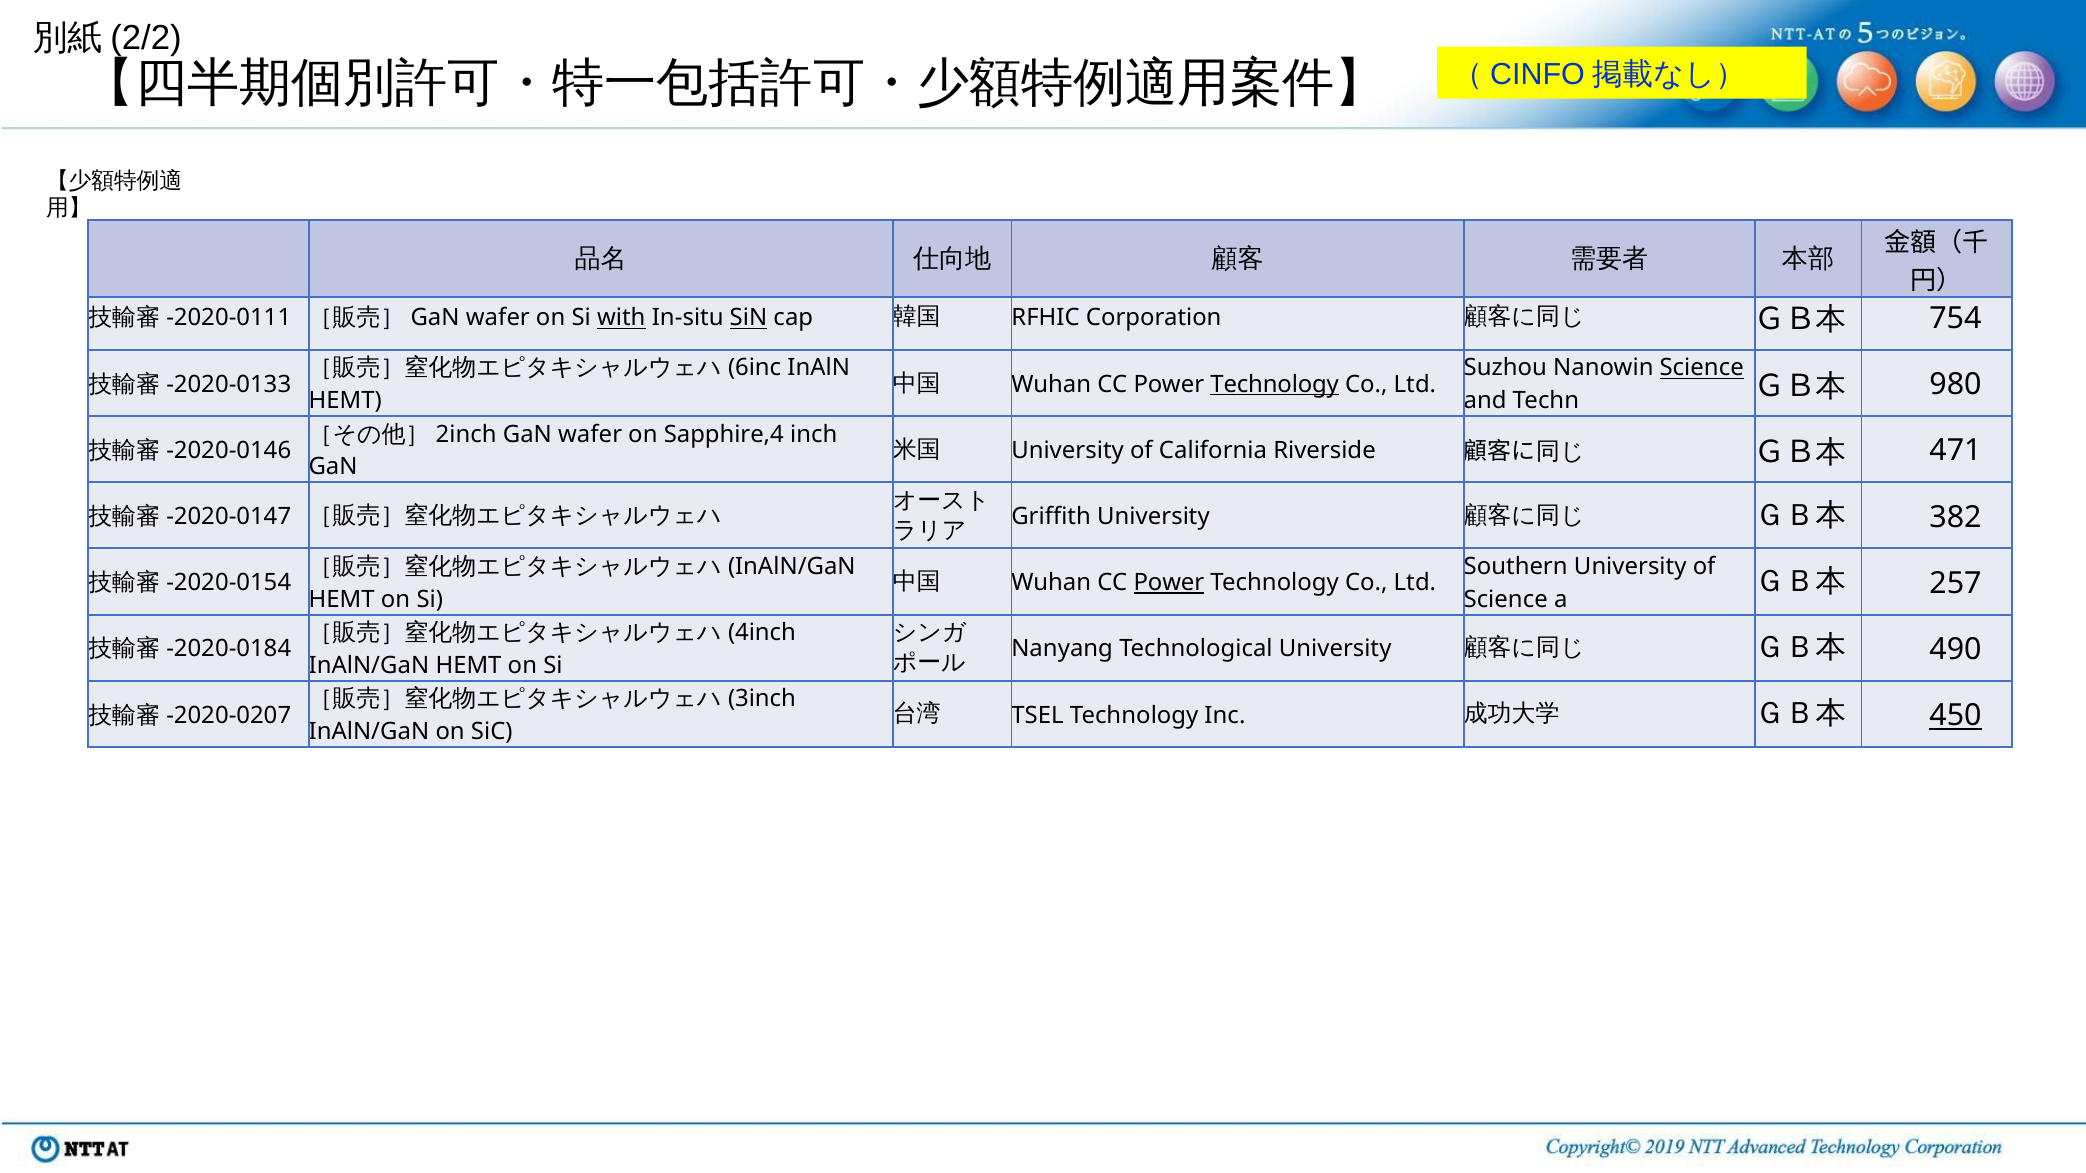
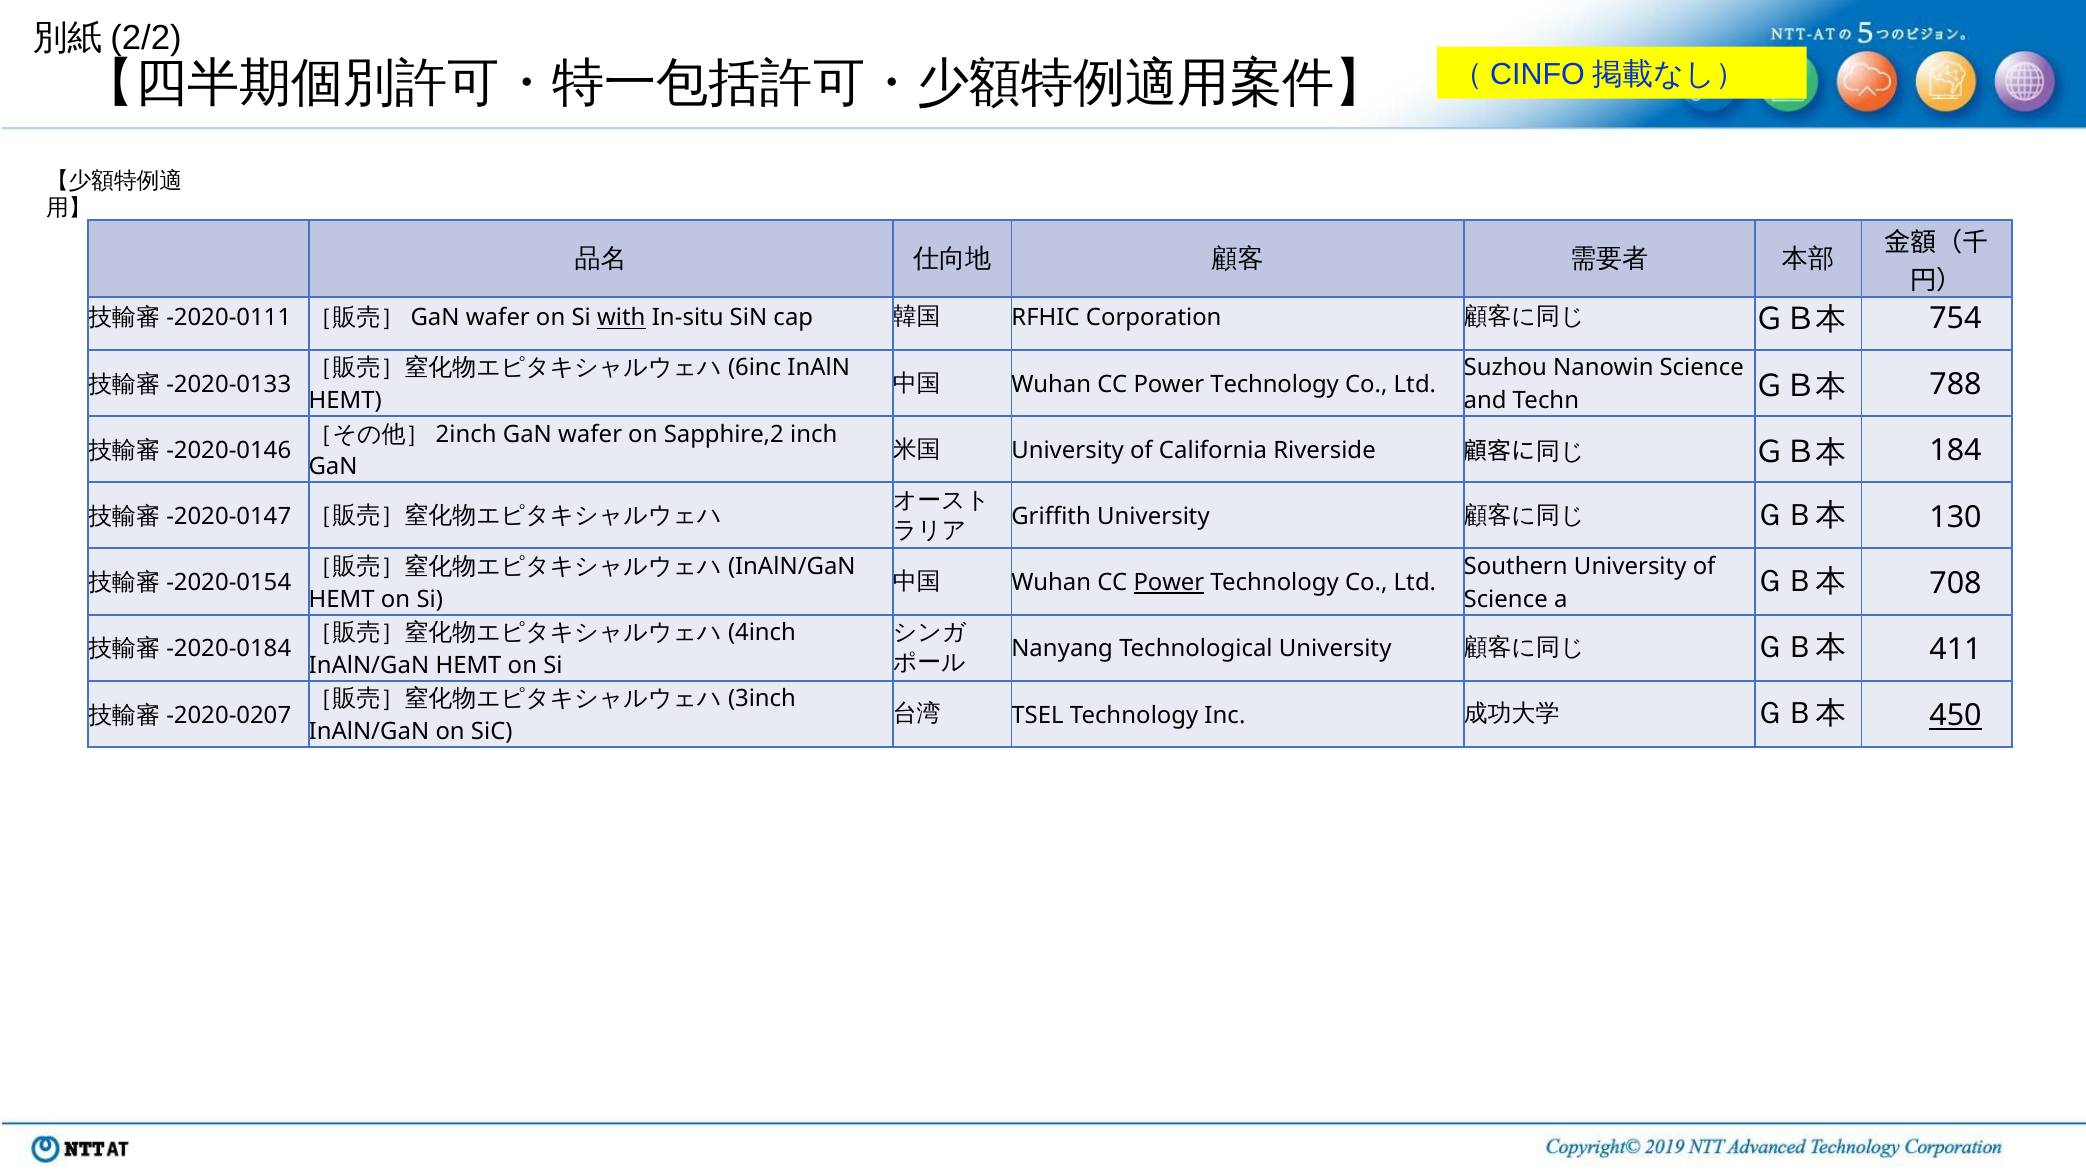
SiN underline: present -> none (749, 318)
Science underline: present -> none (1702, 368)
Technology underline: present -> none (1275, 384)
980: 980 -> 788 (1956, 385)
Sapphire,4: Sapphire,4 -> Sapphire,2 (724, 434)
471: 471 -> 184 (1956, 451)
382: 382 -> 130 (1956, 517)
257: 257 -> 708 (1956, 583)
490: 490 -> 411 (1956, 650)
